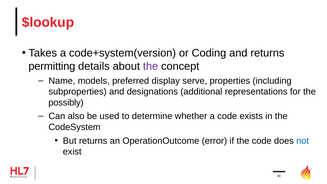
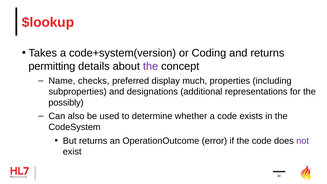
models: models -> checks (94, 81)
serve: serve -> much (195, 81)
not colour: blue -> purple (303, 141)
